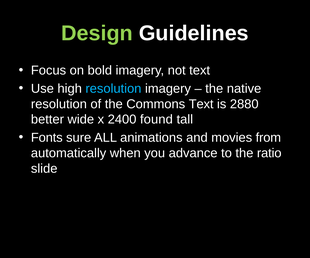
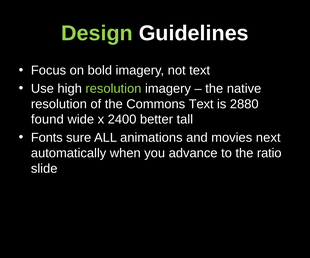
resolution colour: light blue -> light green (113, 89)
better: better -> found (47, 120)
found: found -> better (156, 120)
from: from -> next (268, 138)
